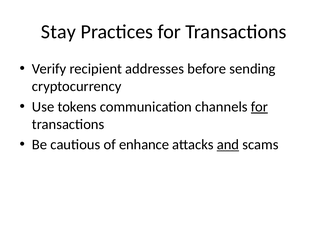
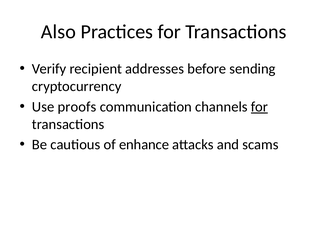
Stay: Stay -> Also (58, 32)
tokens: tokens -> proofs (77, 107)
and underline: present -> none (228, 145)
